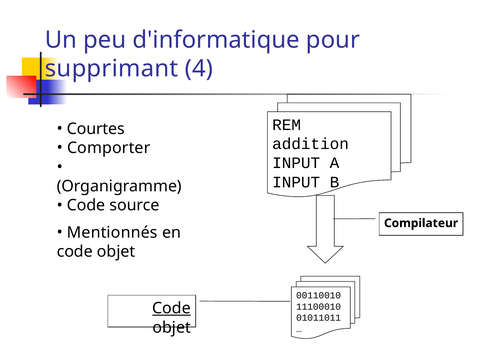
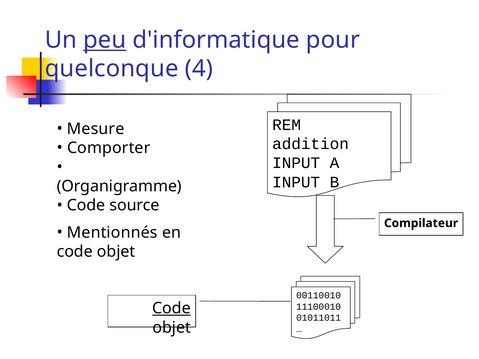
peu underline: none -> present (105, 40)
supprimant: supprimant -> quelconque (112, 69)
Courtes: Courtes -> Mesure (96, 129)
